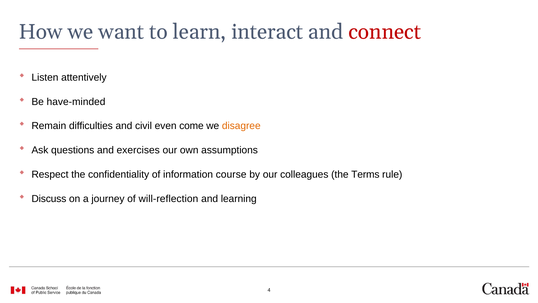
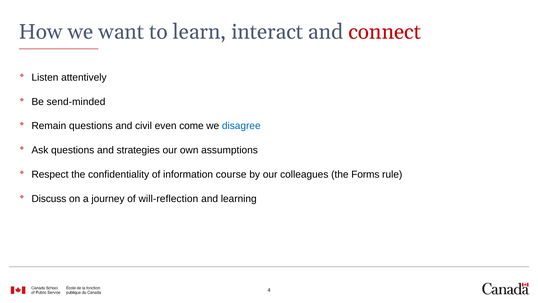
have-minded: have-minded -> send-minded (76, 102)
Remain difficulties: difficulties -> questions (91, 126)
disagree colour: orange -> blue (241, 126)
exercises: exercises -> strategies (138, 150)
Terms: Terms -> Forms (365, 174)
